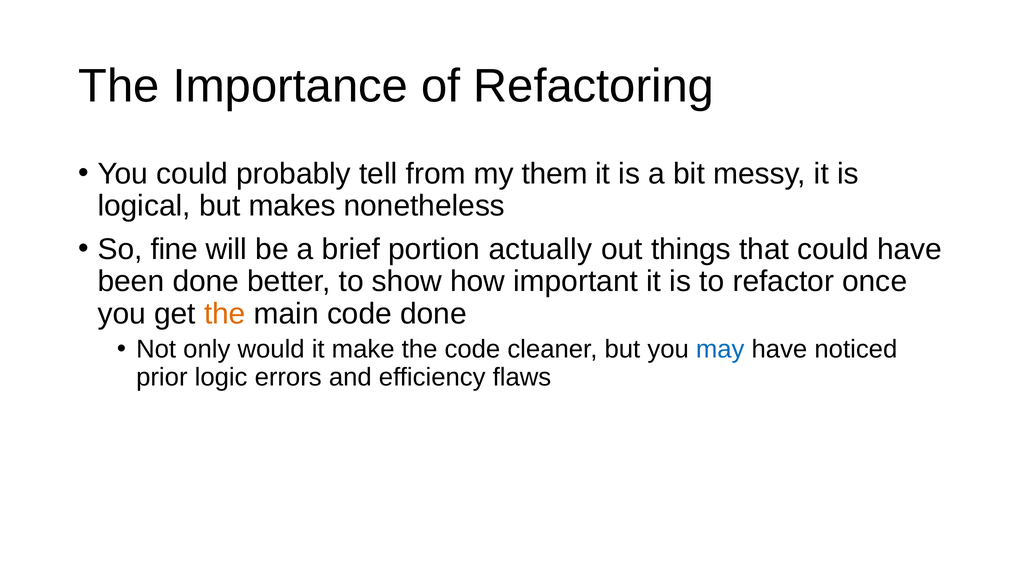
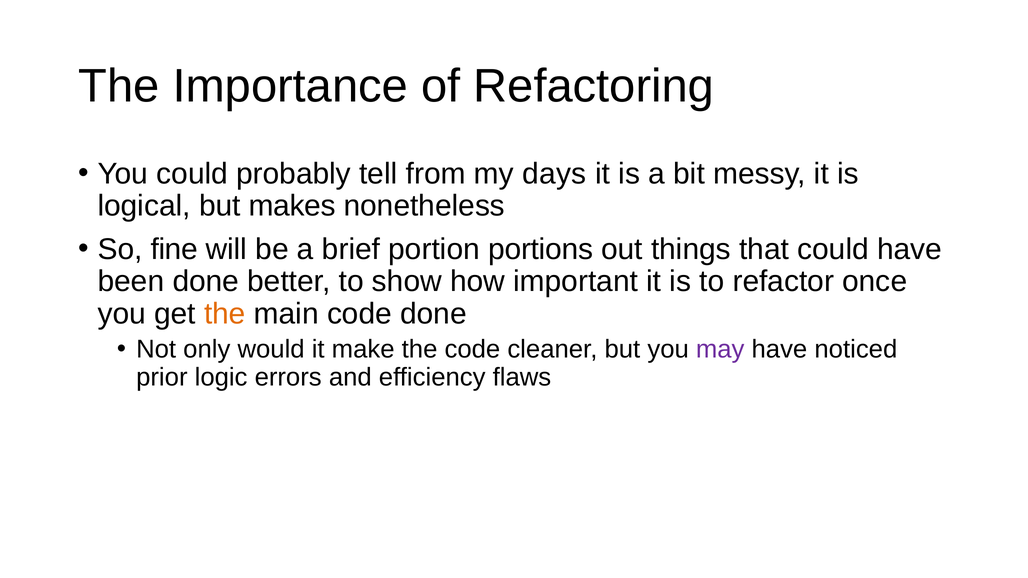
them: them -> days (554, 174)
actually: actually -> portions (541, 249)
may colour: blue -> purple (720, 350)
